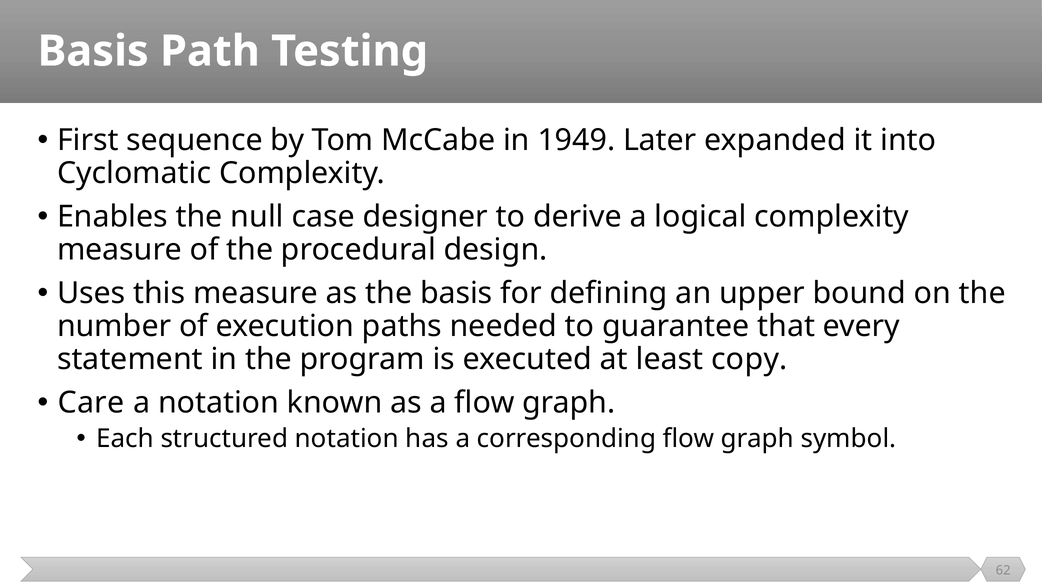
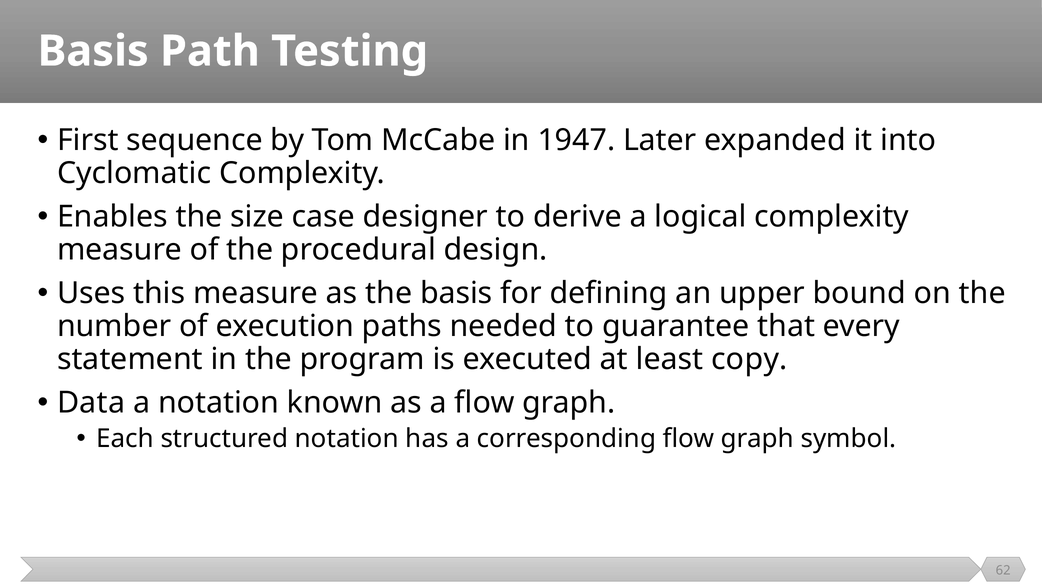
1949: 1949 -> 1947 (576, 140)
null: null -> size (257, 217)
Care: Care -> Data (91, 403)
